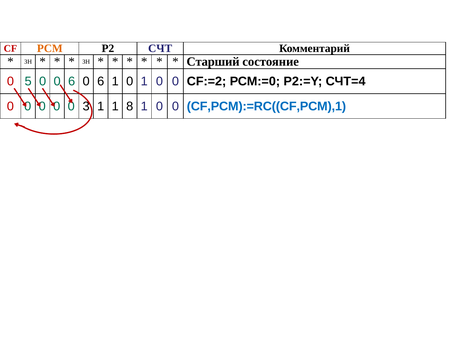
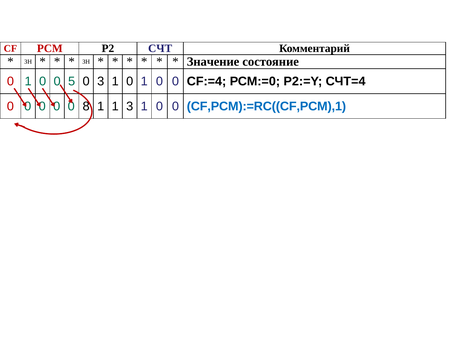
PCM colour: orange -> red (50, 49)
Старший: Старший -> Значение (213, 62)
5: 5 -> 1 (28, 82)
0 0 6: 6 -> 5 (72, 82)
6: 6 -> 3 (101, 82)
CF:=2: CF:=2 -> CF:=4 (207, 82)
3: 3 -> 8 (86, 106)
1 8: 8 -> 3 (130, 106)
